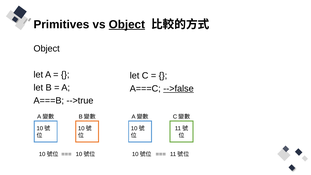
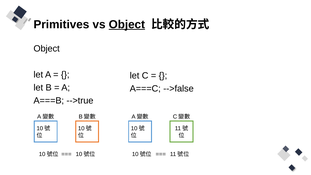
-->false underline: present -> none (178, 89)
